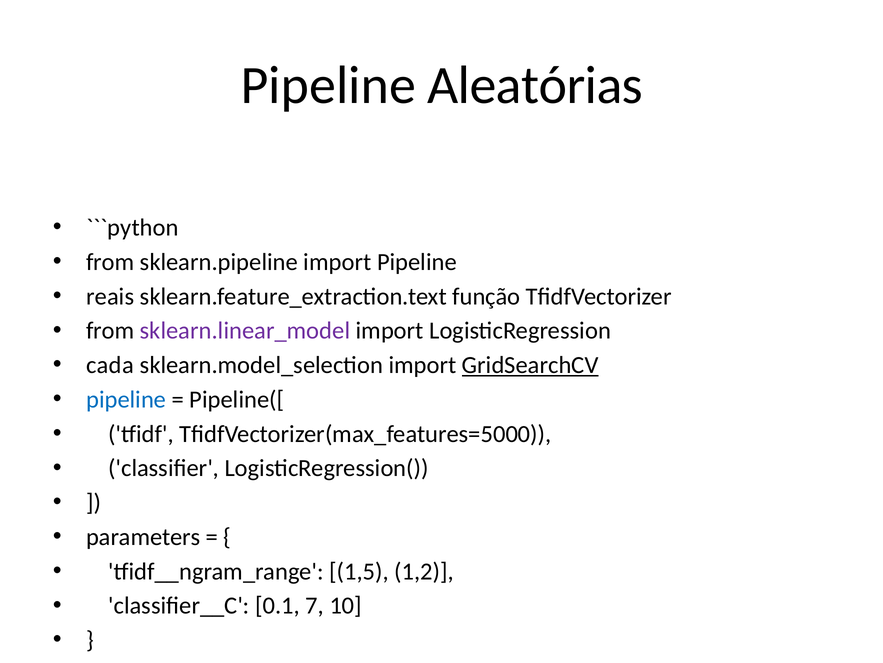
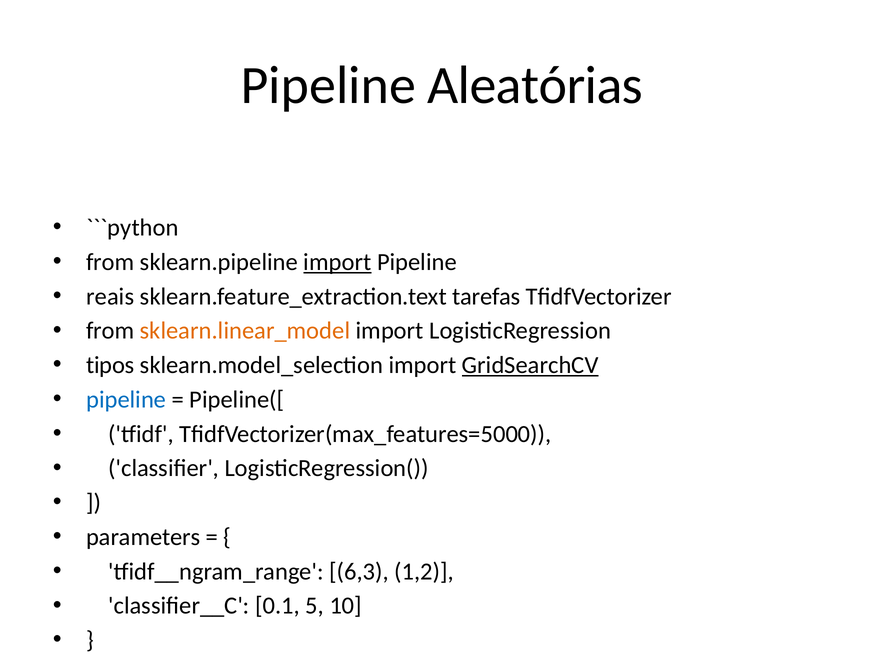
import underline: none -> present (337, 262)
função: função -> tarefas (486, 296)
sklearn.linear_model colour: purple -> orange (245, 330)
cada: cada -> tipos (110, 365)
1,5: 1,5 -> 6,3 (359, 571)
7: 7 -> 5 (315, 605)
